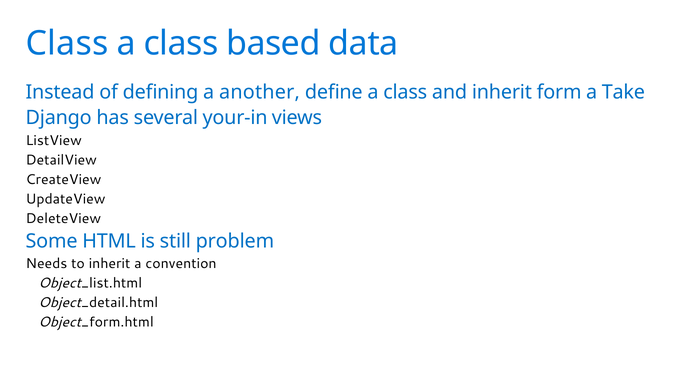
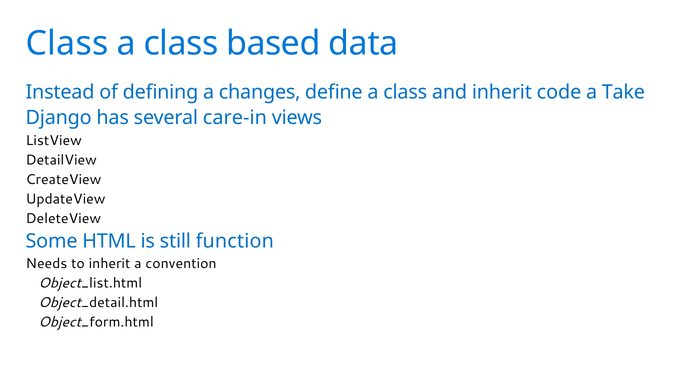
another: another -> changes (260, 92)
form: form -> code (559, 92)
your-in: your-in -> care-in (235, 118)
problem: problem -> function (235, 241)
